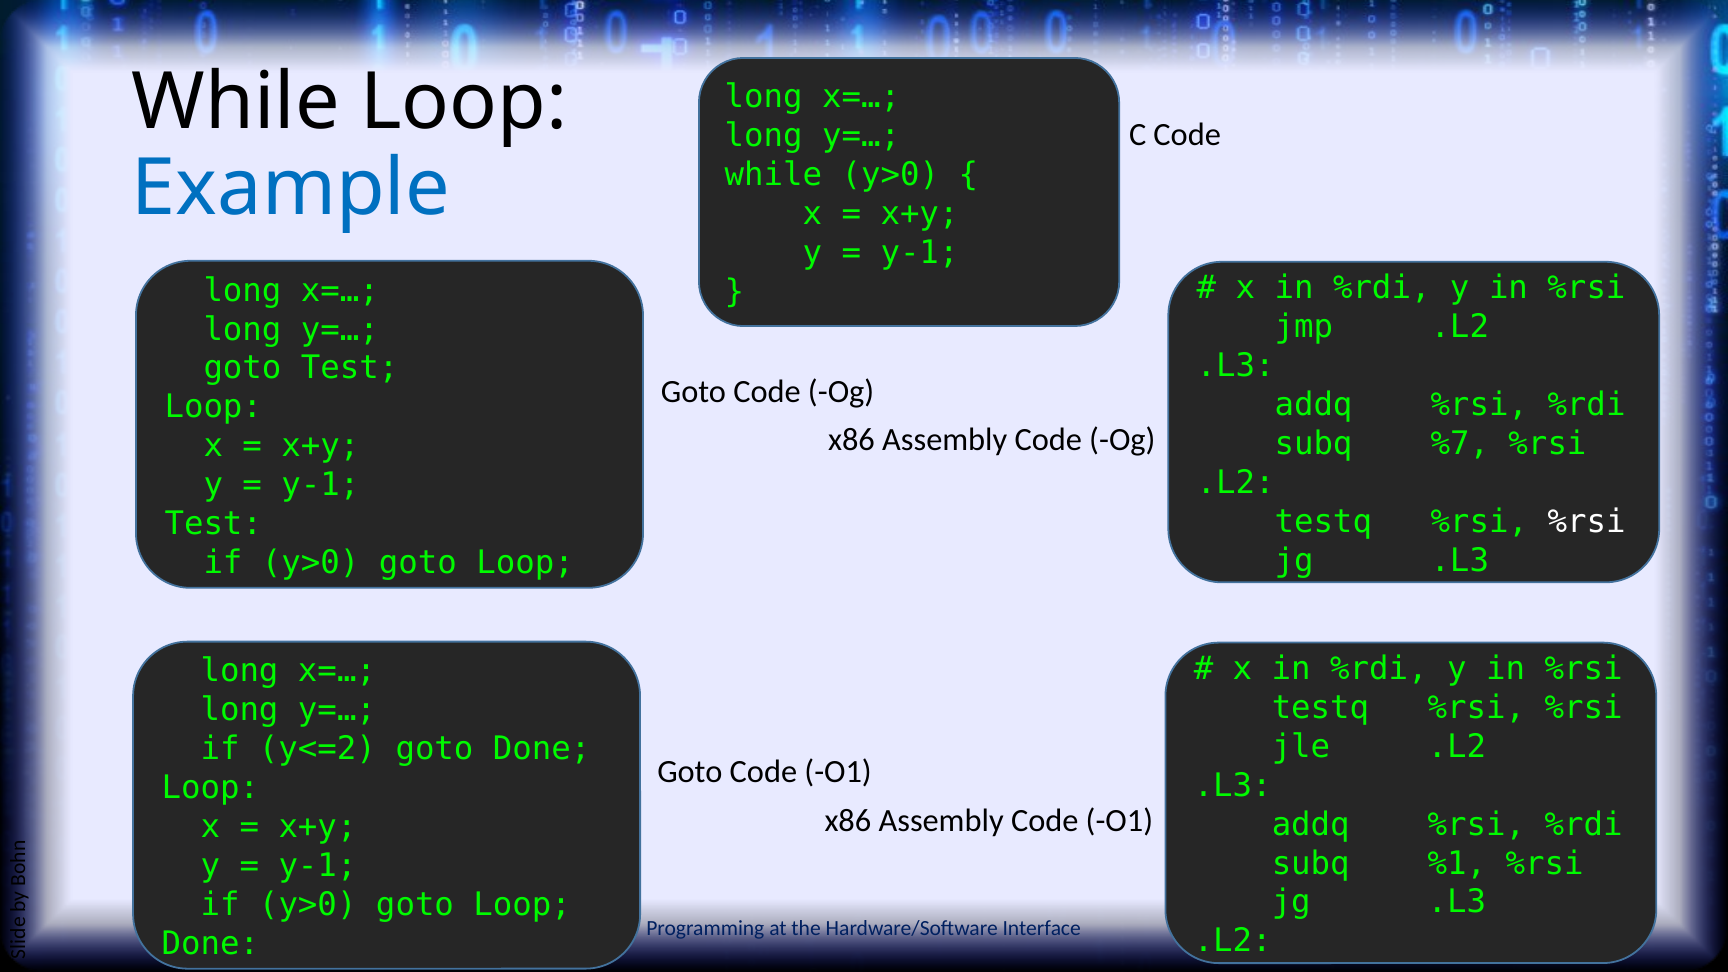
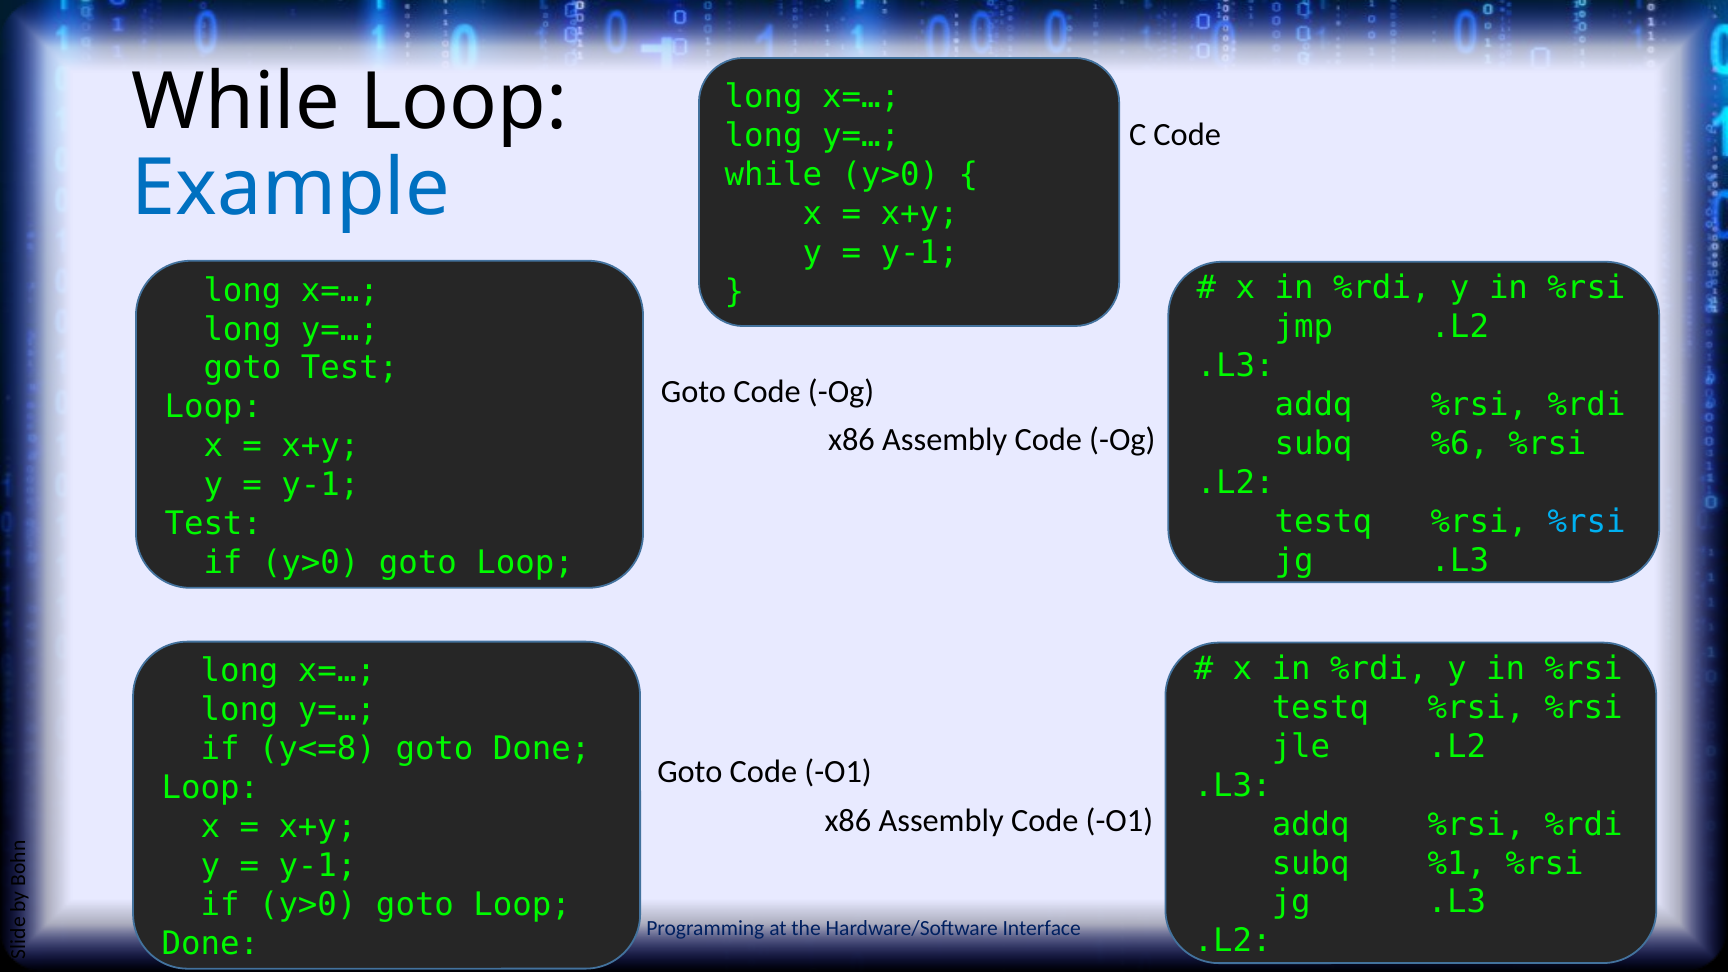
%7: %7 -> %6 (1460, 444)
%rsi colour: white -> light blue (1587, 521)
y<=2: y<=2 -> y<=8 (317, 749)
